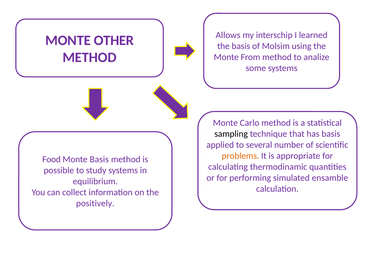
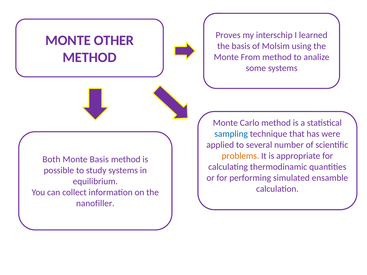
Allows: Allows -> Proves (228, 35)
sampling colour: black -> blue (231, 134)
has basis: basis -> were (331, 134)
Food: Food -> Both (51, 160)
positively: positively -> nanofiller (95, 204)
